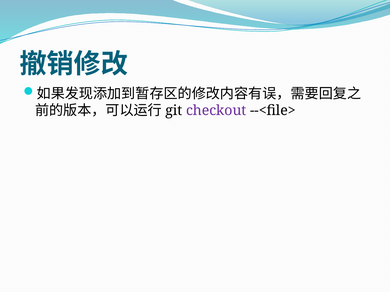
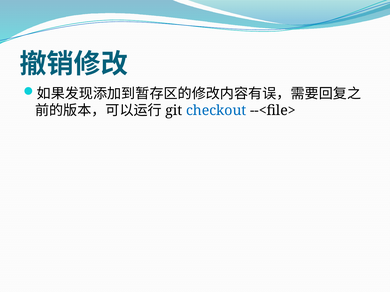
checkout colour: purple -> blue (216, 111)
